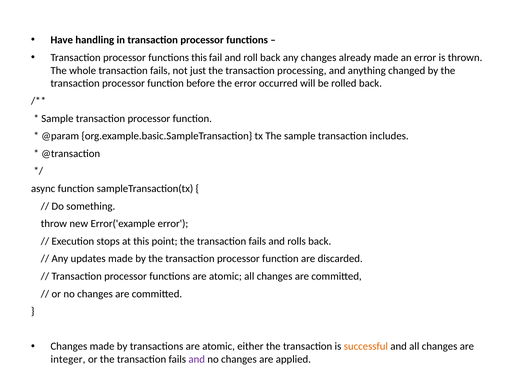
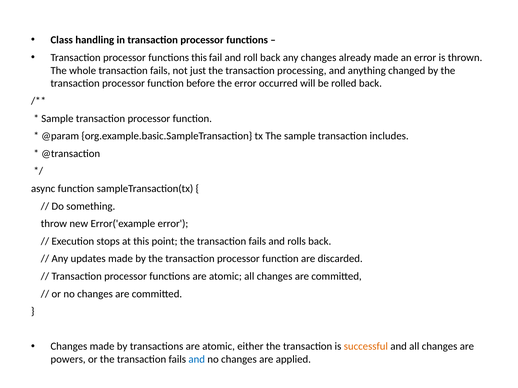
Have: Have -> Class (62, 40)
integer: integer -> powers (68, 360)
and colour: purple -> blue (197, 360)
